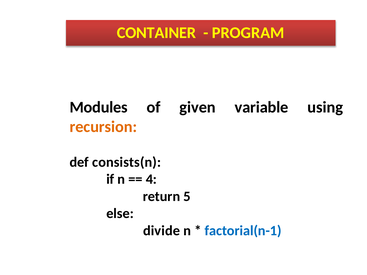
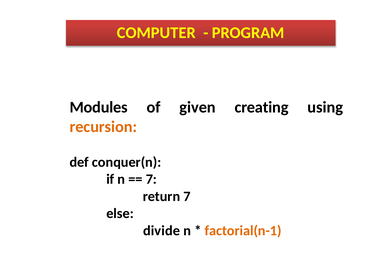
CONTAINER: CONTAINER -> COMPUTER (156, 33)
variable: variable -> creating (262, 107)
consists(n: consists(n -> conquer(n (127, 162)
4: 4 -> 7 (151, 179)
return 5: 5 -> 7 (187, 197)
factorial(n-1 colour: blue -> orange (243, 231)
